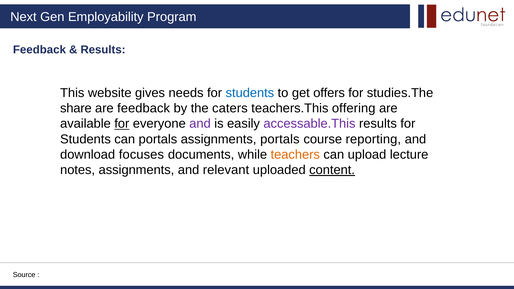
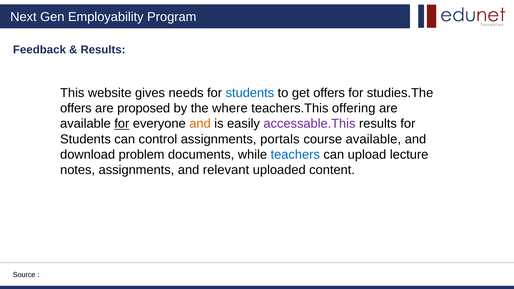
share: share -> offers (76, 108)
are feedback: feedback -> proposed (144, 108)
caters: caters -> where (230, 108)
and colour: purple -> orange (200, 124)
can portals: portals -> control (158, 139)
course reporting: reporting -> available (373, 139)
focuses: focuses -> problem (142, 155)
teachers colour: orange -> blue (295, 155)
content underline: present -> none (332, 170)
